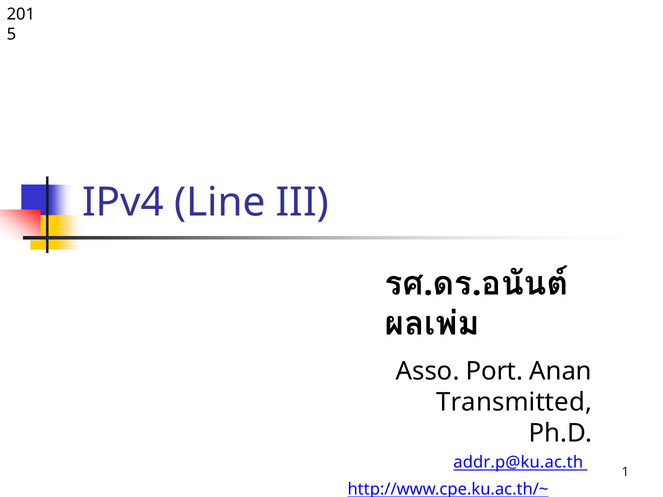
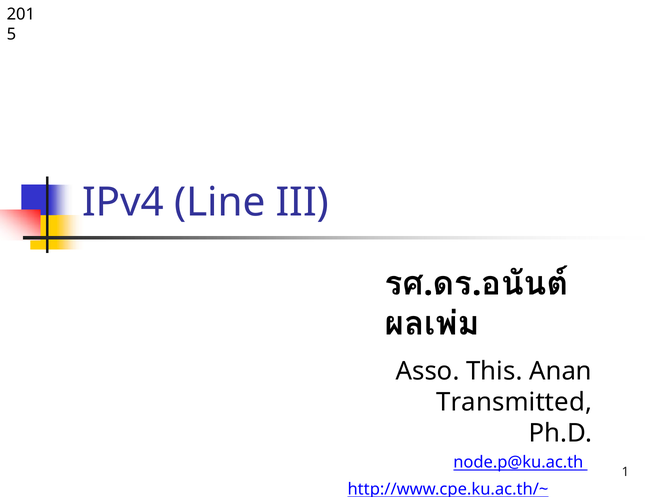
Port: Port -> This (494, 371)
addr.p@ku.ac.th: addr.p@ku.ac.th -> node.p@ku.ac.th (518, 463)
